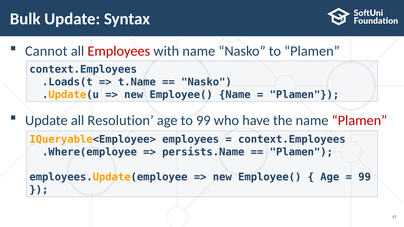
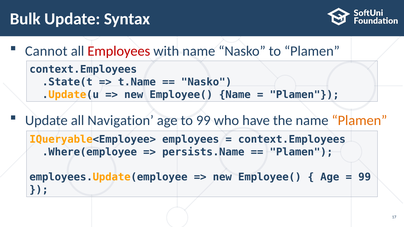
.Loads(t: .Loads(t -> .State(t (67, 82)
Resolution: Resolution -> Navigation (121, 121)
Plamen colour: red -> orange (359, 121)
